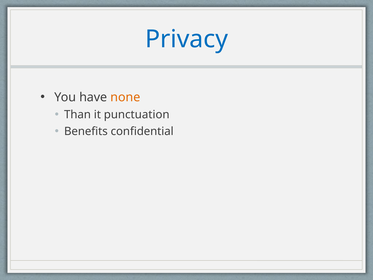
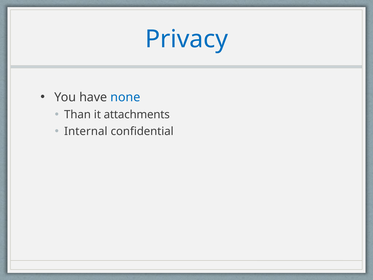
none colour: orange -> blue (125, 97)
punctuation: punctuation -> attachments (137, 115)
Benefits: Benefits -> Internal (86, 131)
